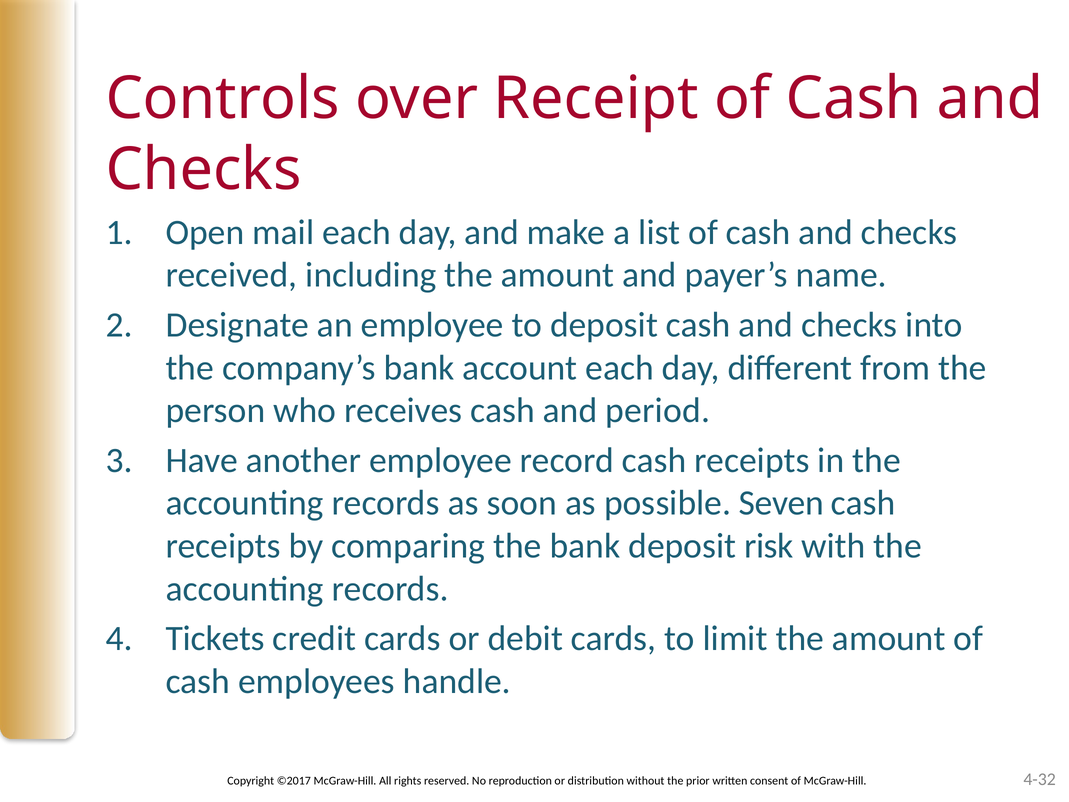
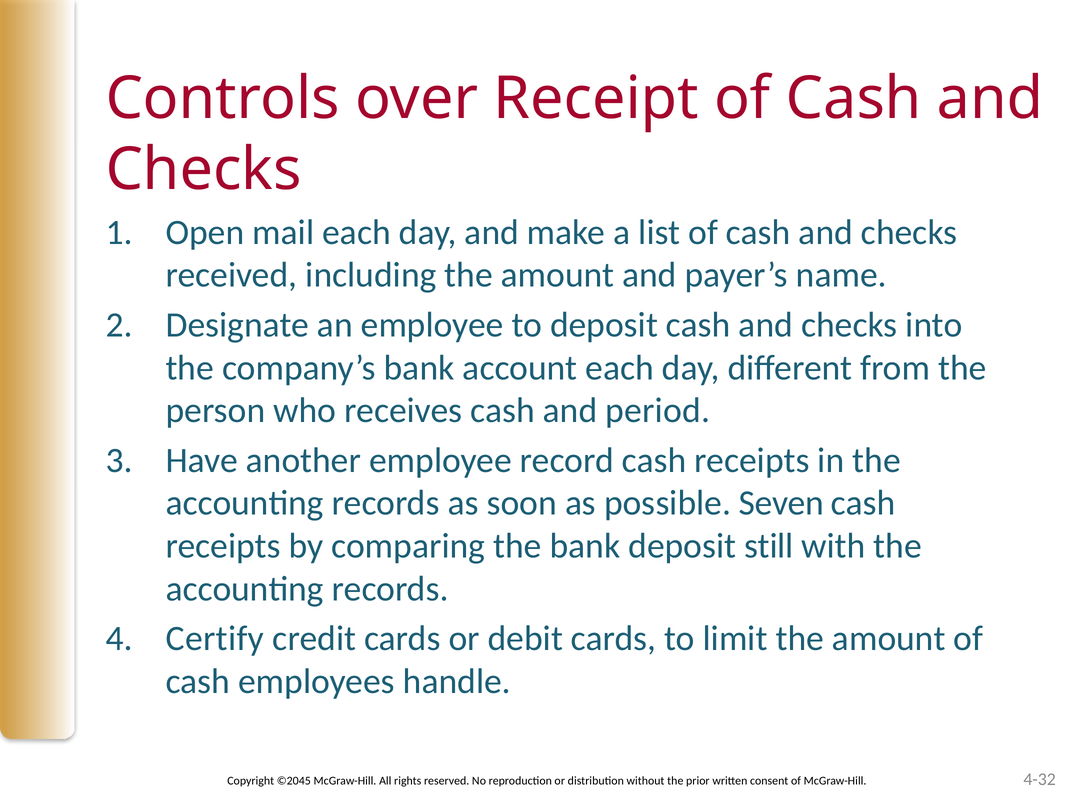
risk: risk -> still (769, 546)
Tickets: Tickets -> Certify (215, 638)
©2017: ©2017 -> ©2045 (294, 781)
